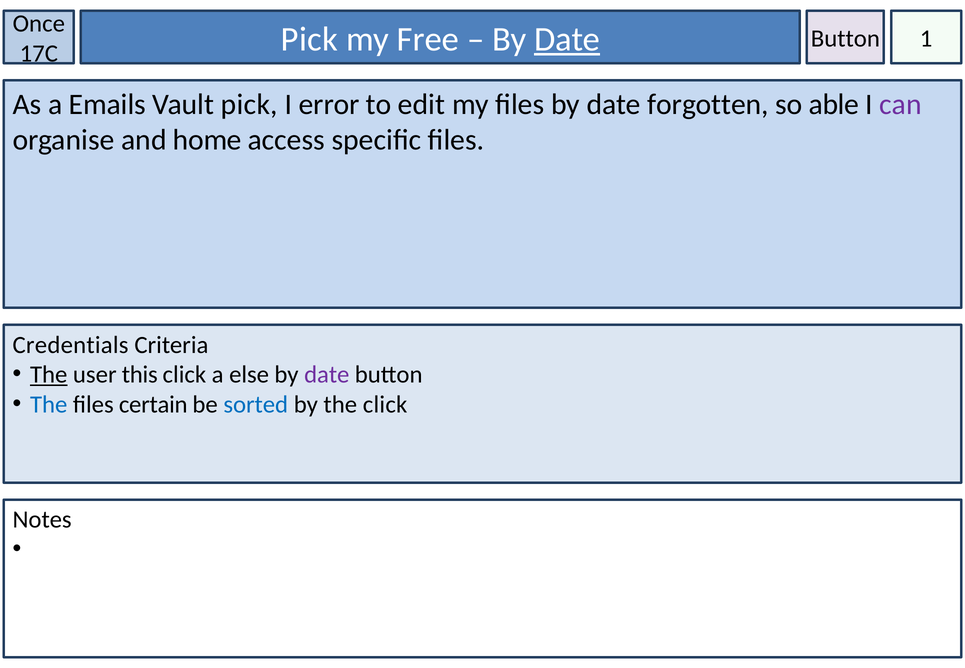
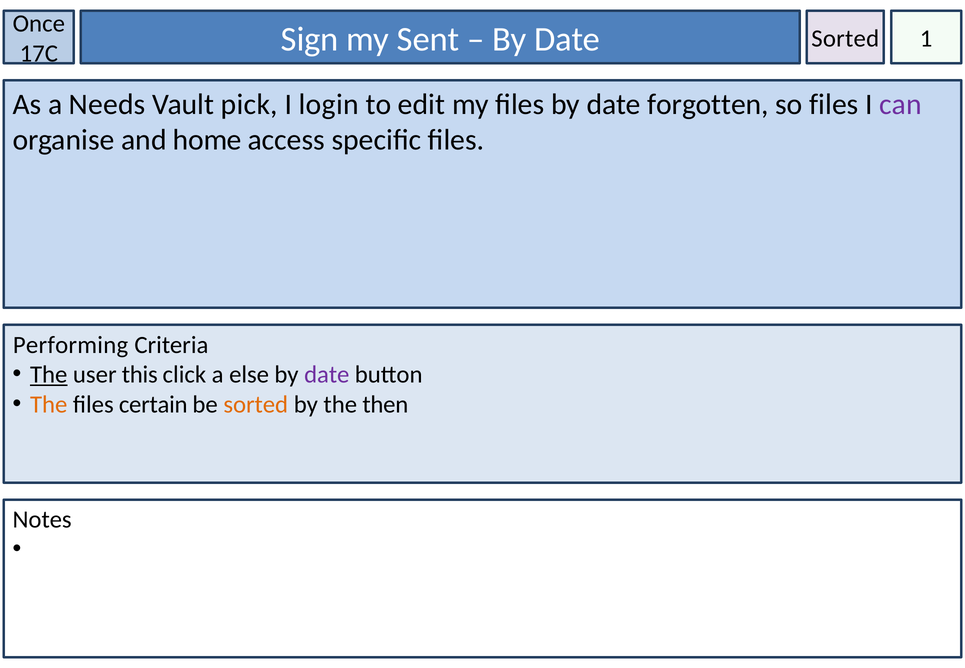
Button: Button -> Sorted (845, 39)
17C Pick: Pick -> Sign (310, 39)
Free: Free -> Sent (428, 39)
Date underline: present -> none (567, 39)
Emails: Emails -> Needs (107, 104)
error: error -> login (329, 104)
so able: able -> files (834, 104)
Credentials: Credentials -> Performing (71, 345)
The colour: blue -> orange (49, 404)
sorted colour: blue -> orange (256, 404)
the click: click -> then (385, 404)
